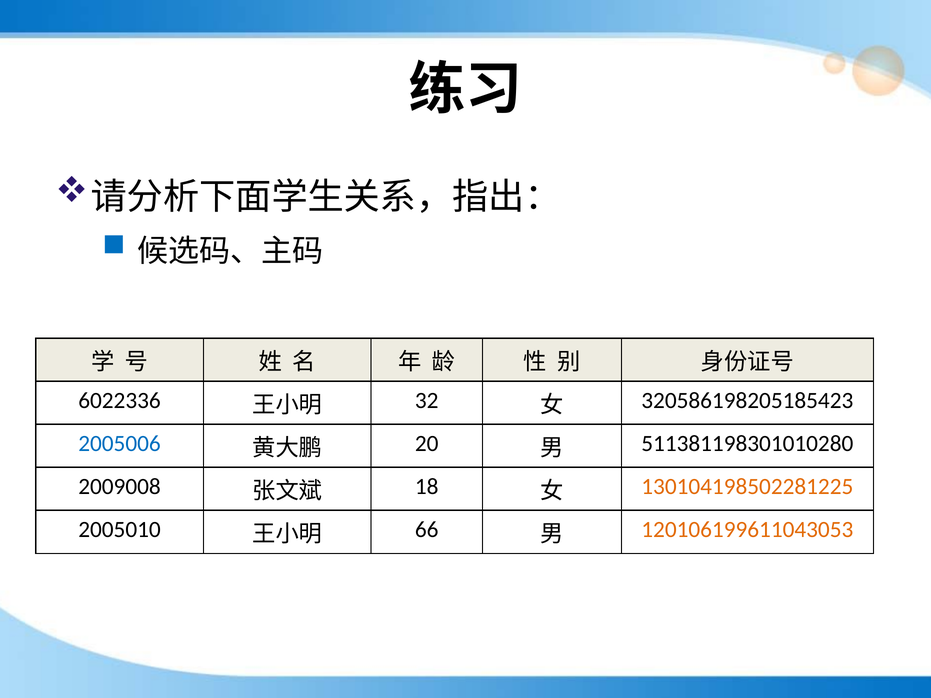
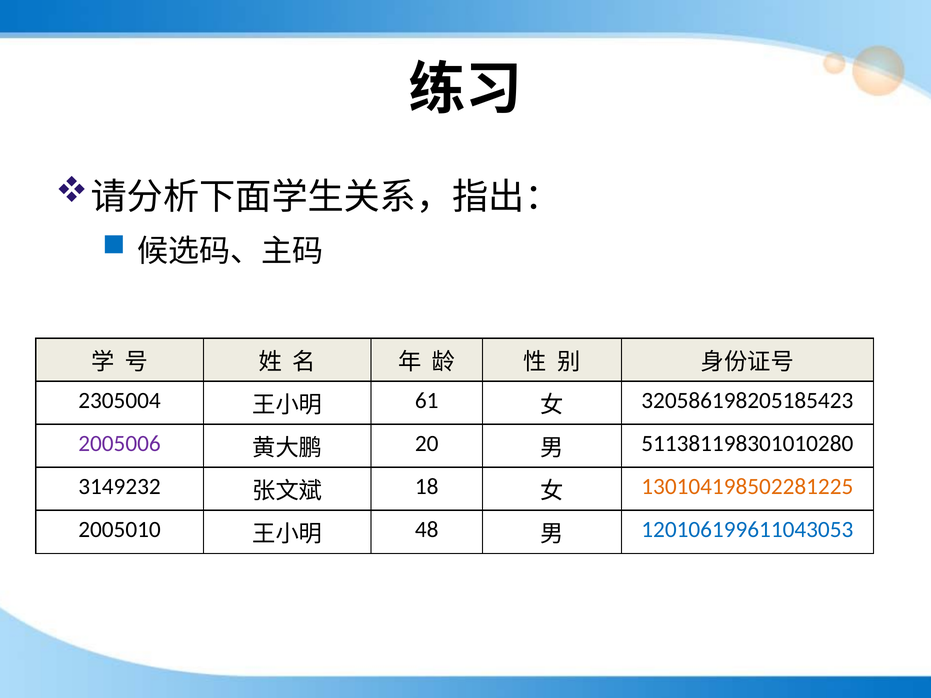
6022336: 6022336 -> 2305004 (120, 401)
32: 32 -> 61 (427, 401)
2005006 colour: blue -> purple (120, 444)
2009008: 2009008 -> 3149232 (120, 487)
66: 66 -> 48 (427, 530)
120106199611043053 colour: orange -> blue (747, 530)
